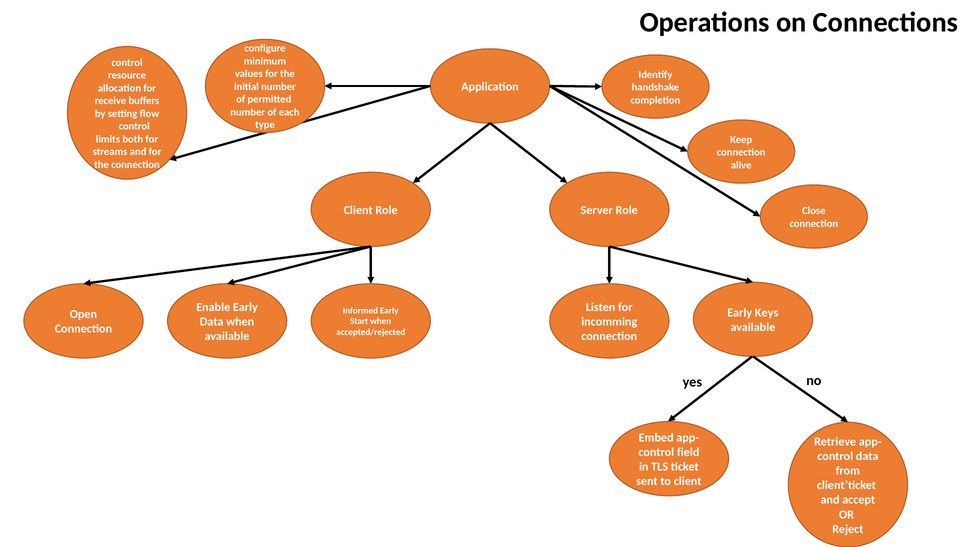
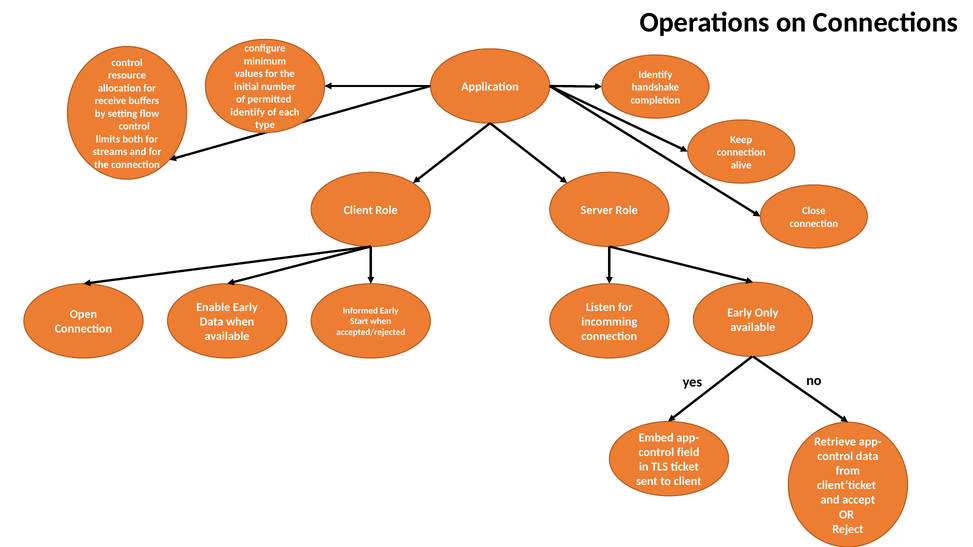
number: number -> identify (248, 112)
Keys: Keys -> Only (767, 313)
